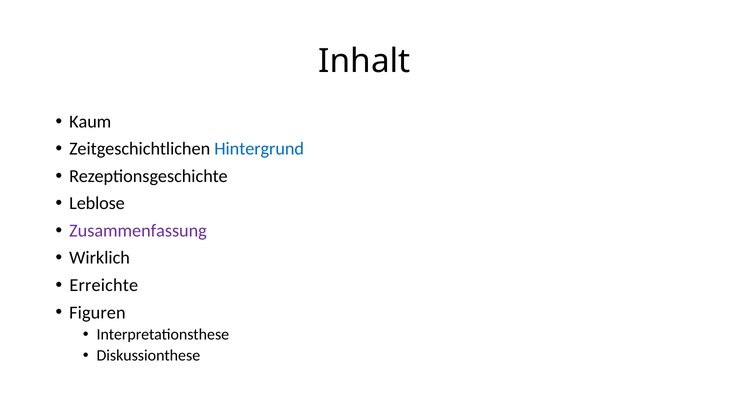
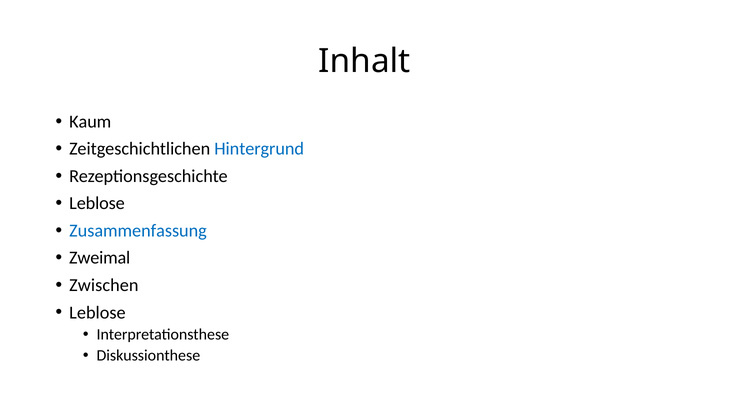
Zusammenfassung colour: purple -> blue (138, 231)
Wirklich: Wirklich -> Zweimal (100, 258)
Erreichte: Erreichte -> Zwischen (104, 285)
Figuren: Figuren -> Leblose (97, 313)
